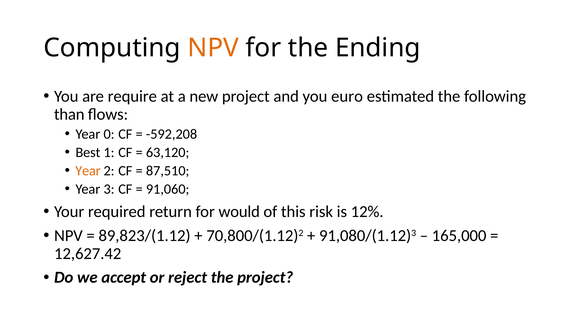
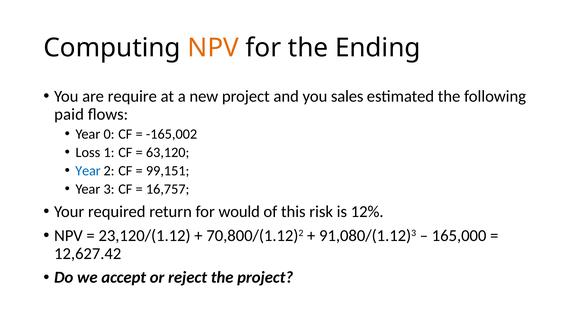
euro: euro -> sales (347, 96)
than: than -> paid (69, 114)
-592,208: -592,208 -> -165,002 (172, 134)
Best: Best -> Loss (88, 152)
Year colour: orange -> blue (88, 171)
87,510: 87,510 -> 99,151 (168, 171)
91,060: 91,060 -> 16,757 (168, 189)
89,823/(1.12: 89,823/(1.12 -> 23,120/(1.12 (145, 235)
